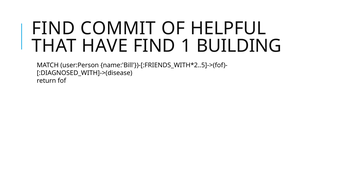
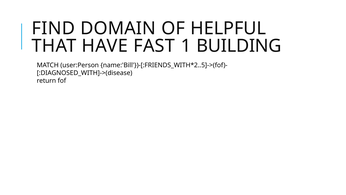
COMMIT: COMMIT -> DOMAIN (118, 28)
HAVE FIND: FIND -> FAST (154, 46)
